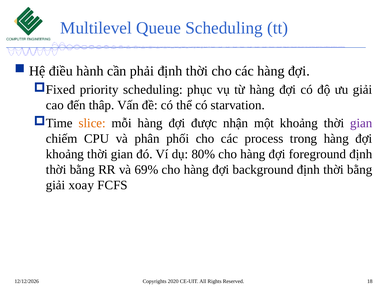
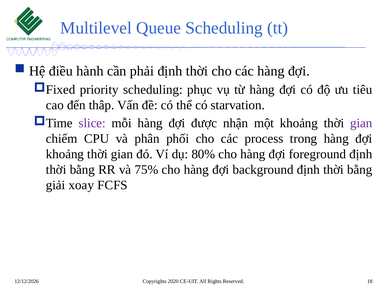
ưu giải: giải -> tiêu (363, 90)
slice colour: orange -> purple (92, 123)
69%: 69% -> 75% (146, 170)
